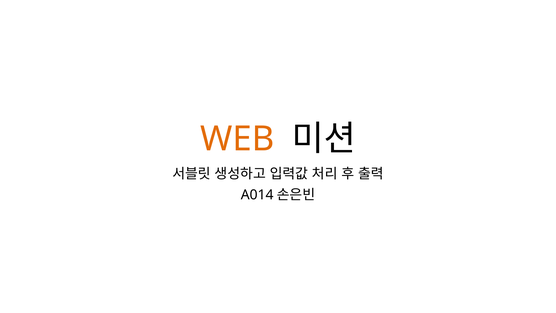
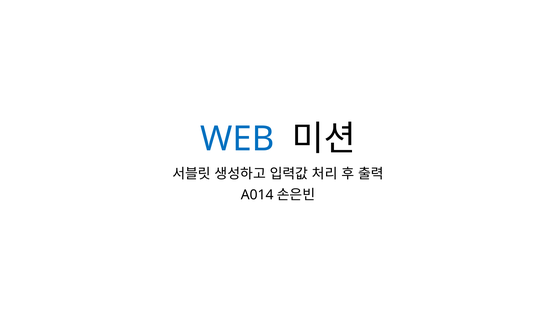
WEB colour: orange -> blue (237, 139)
